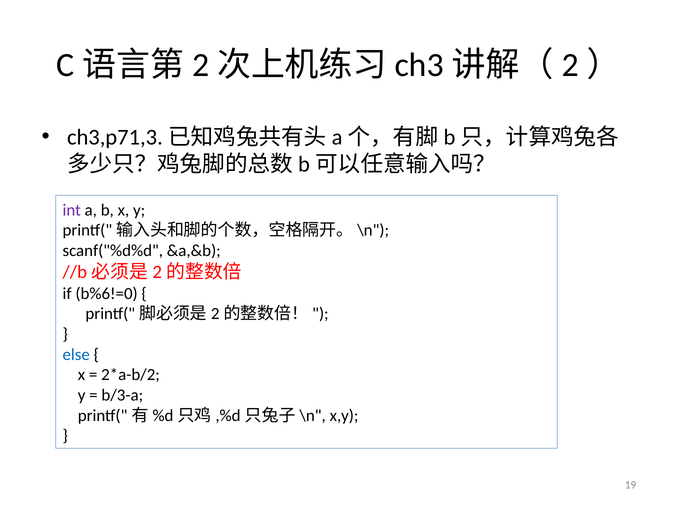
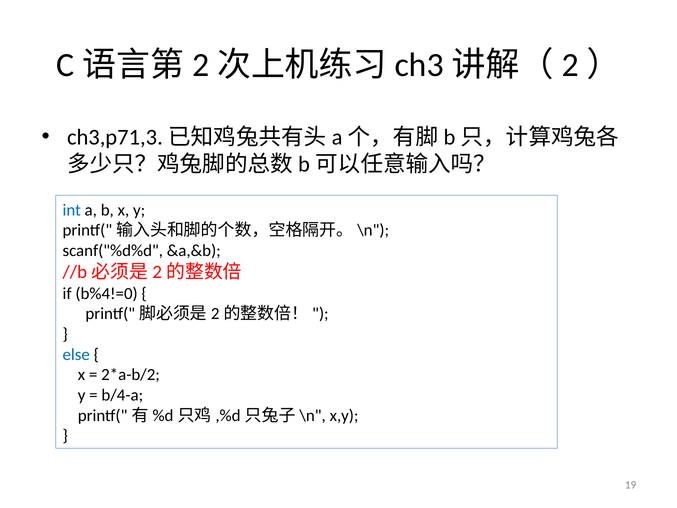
int colour: purple -> blue (72, 210)
b%6!=0: b%6!=0 -> b%4!=0 (107, 293)
b/3-a: b/3-a -> b/4-a (122, 395)
